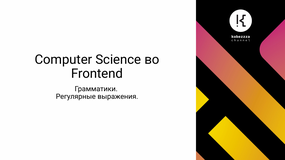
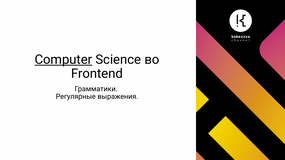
Computer underline: none -> present (63, 60)
